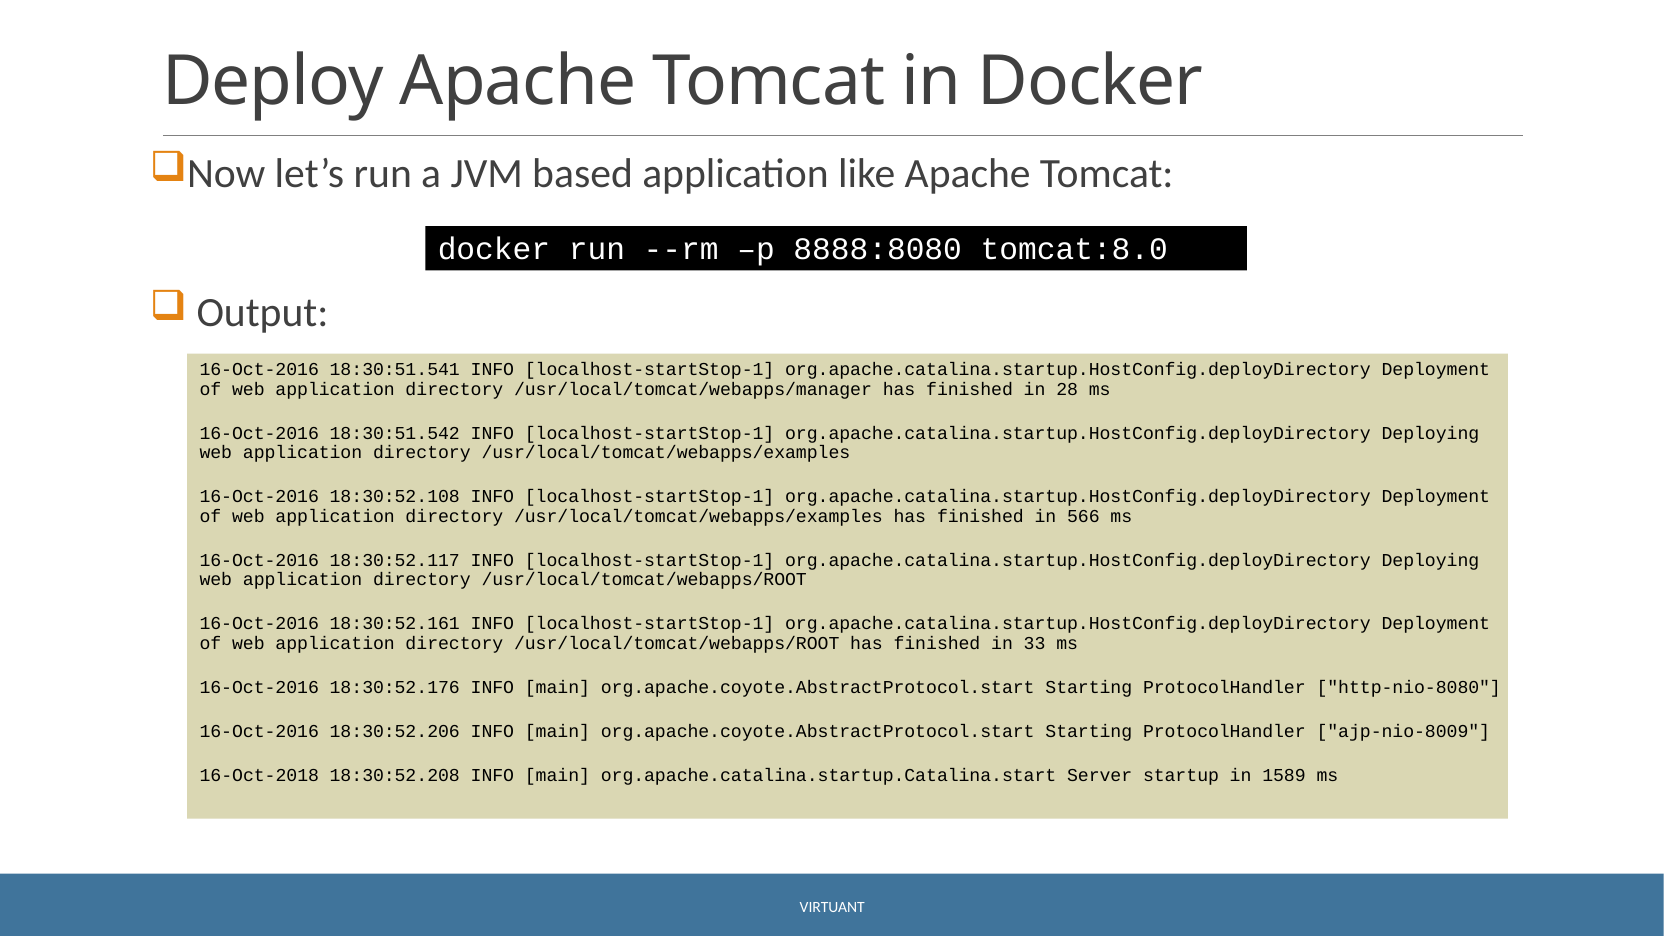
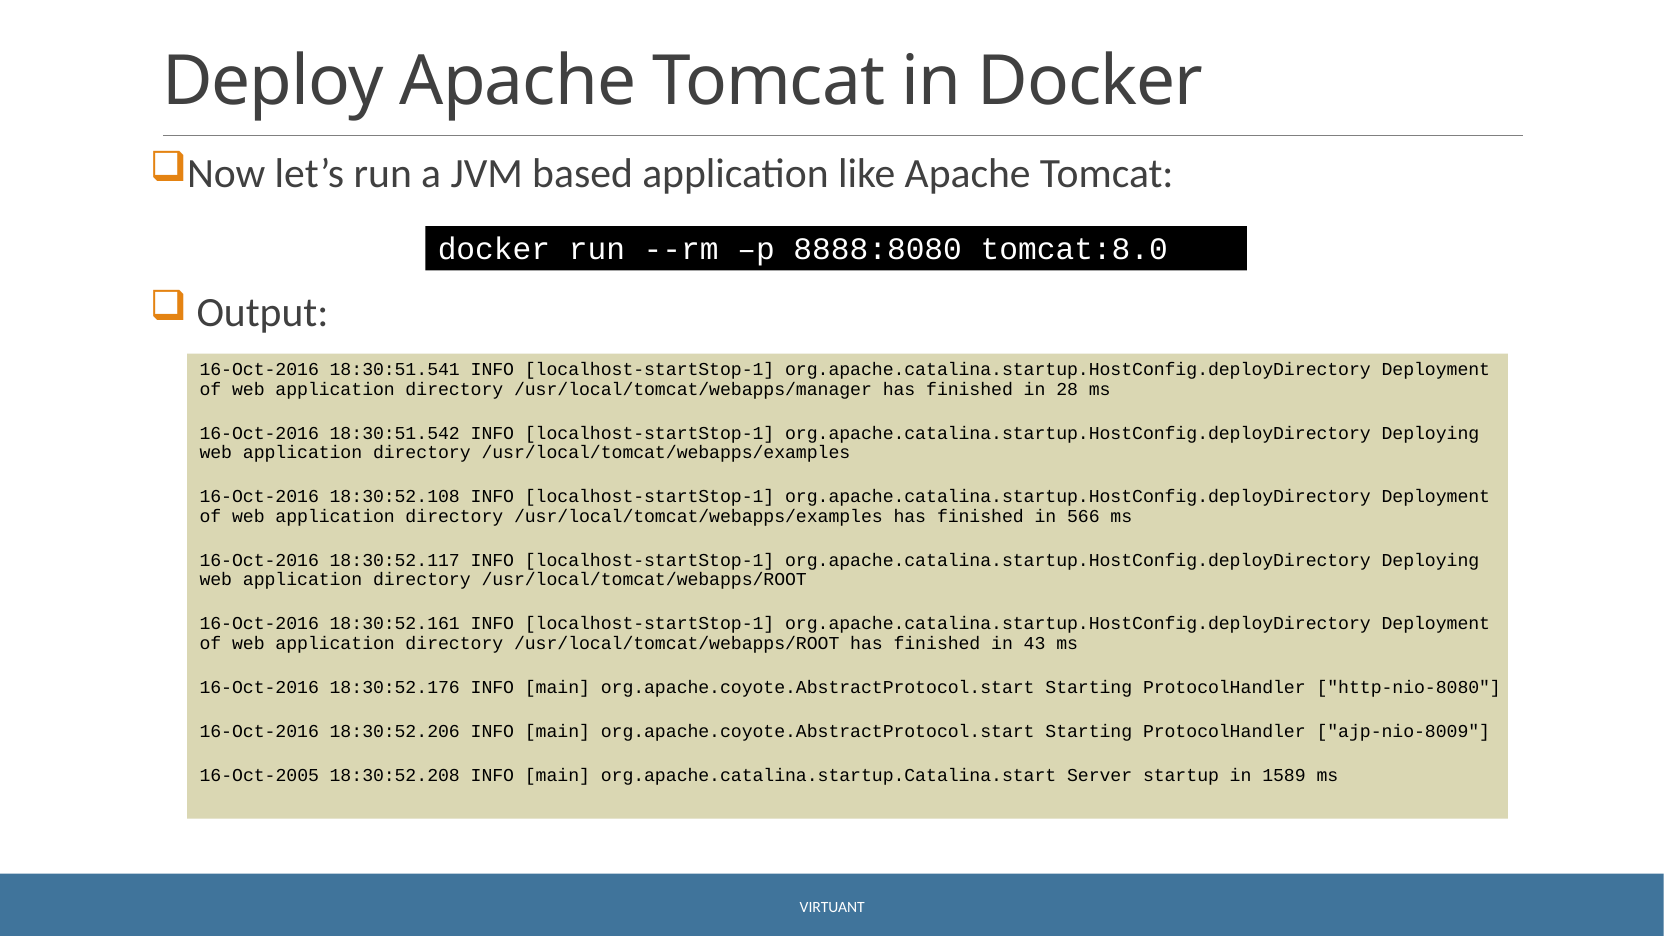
33: 33 -> 43 (1035, 644)
16-Oct-2018: 16-Oct-2018 -> 16-Oct-2005 (259, 775)
